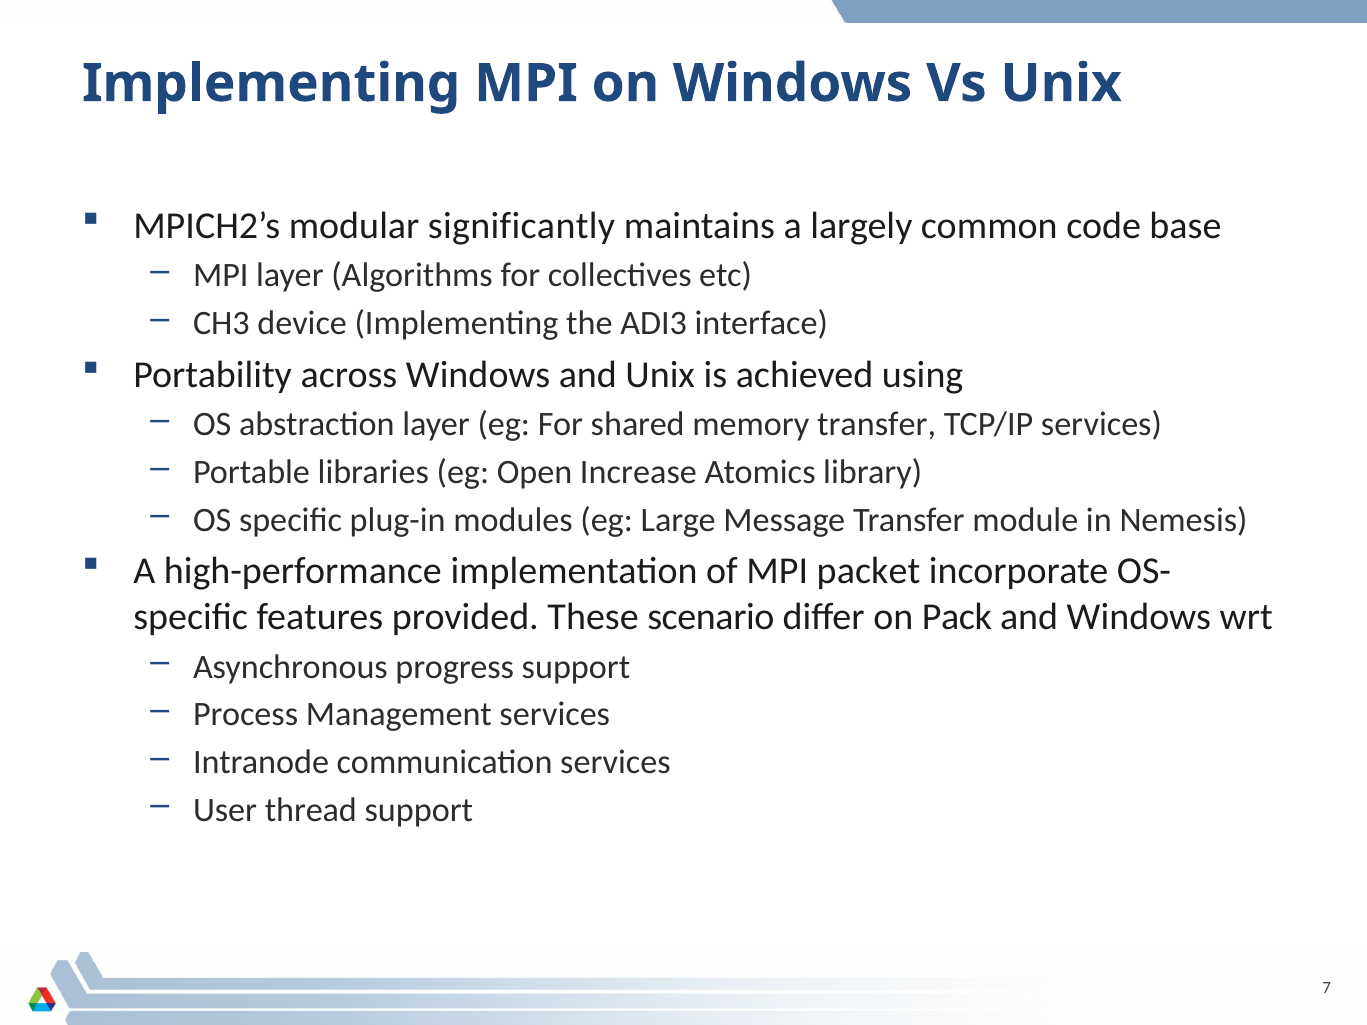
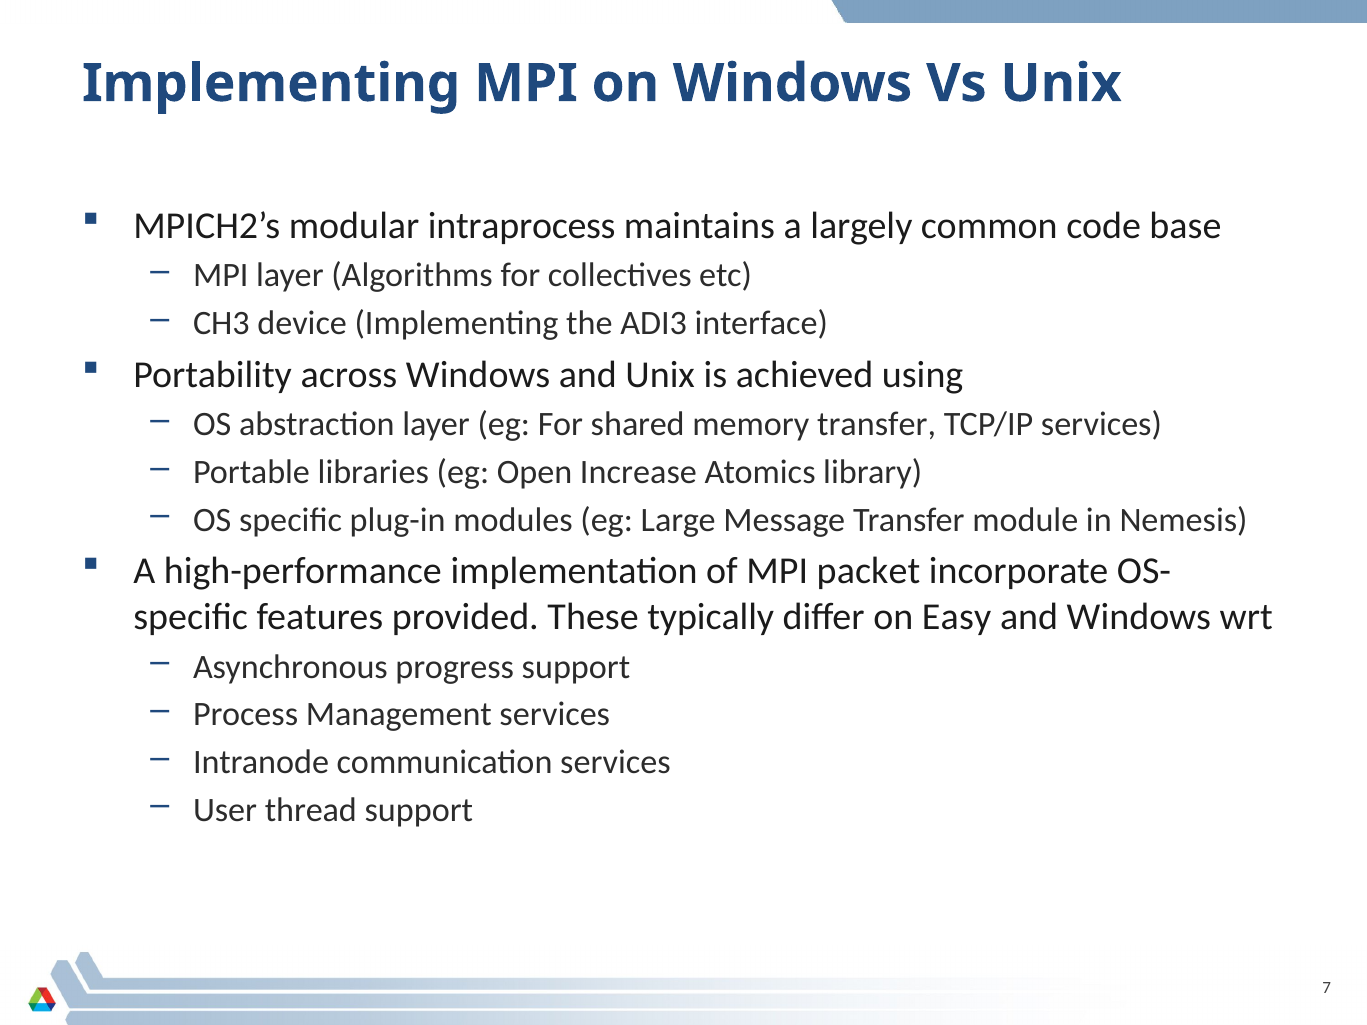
significantly: significantly -> intraprocess (522, 226)
scenario: scenario -> typically (711, 617)
Pack: Pack -> Easy (957, 617)
